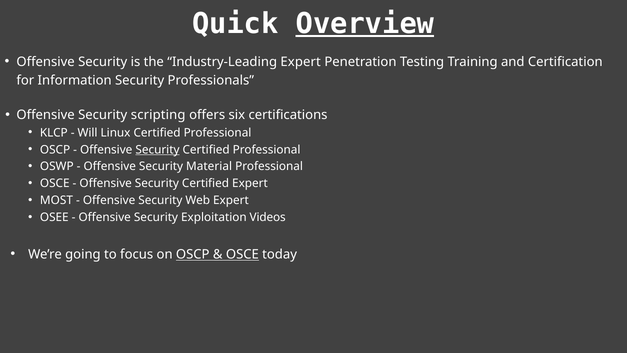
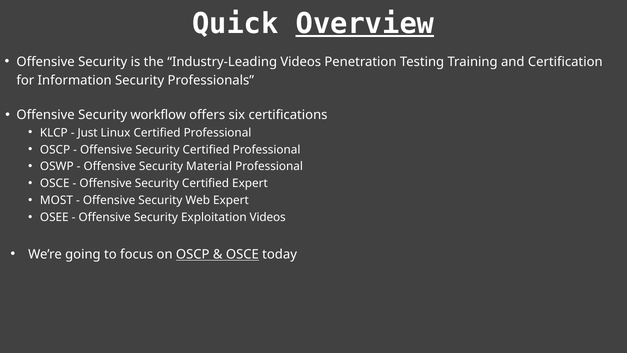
Industry-Leading Expert: Expert -> Videos (301, 62)
scripting: scripting -> workflow (158, 115)
Will: Will -> Just (88, 133)
Security underline: present -> none (157, 150)
